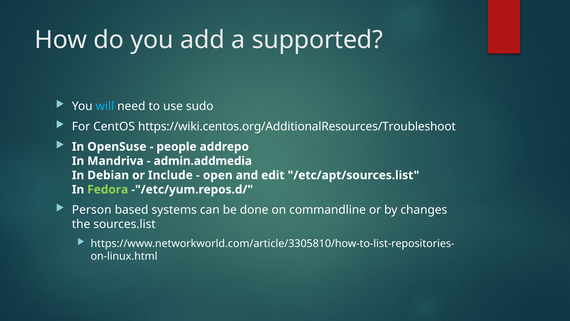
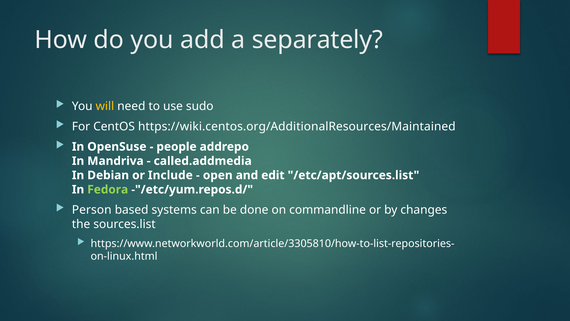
supported: supported -> separately (317, 40)
will colour: light blue -> yellow (105, 106)
https://wiki.centos.org/AdditionalResources/Troubleshoot: https://wiki.centos.org/AdditionalResources/Troubleshoot -> https://wiki.centos.org/AdditionalResources/Maintained (297, 126)
admin.addmedia: admin.addmedia -> called.addmedia (203, 161)
